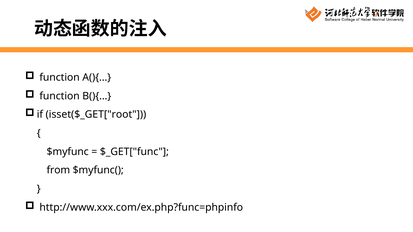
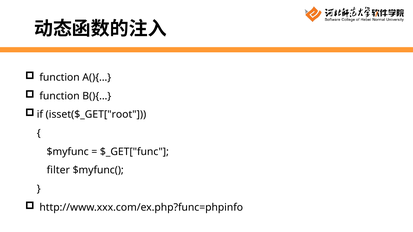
from: from -> filter (58, 170)
